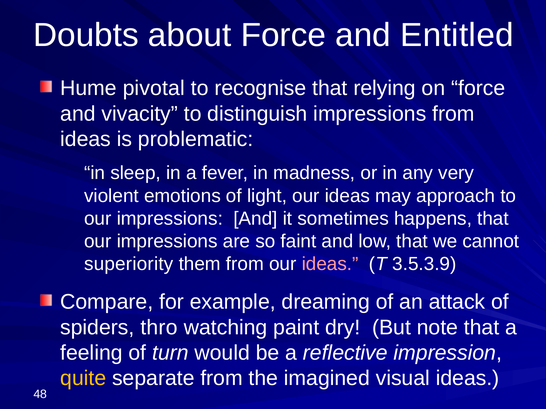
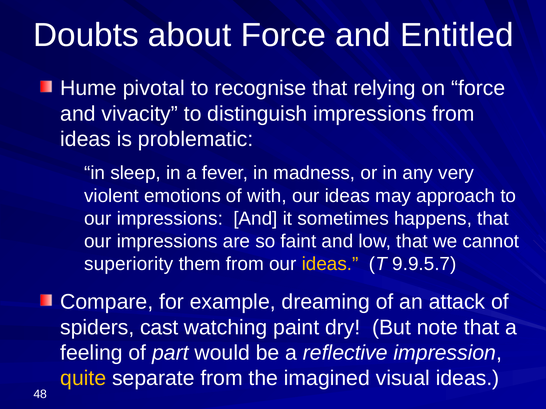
light: light -> with (267, 196)
ideas colour: pink -> yellow (330, 264)
3.5.3.9: 3.5.3.9 -> 9.9.5.7 (424, 264)
thro: thro -> cast (159, 328)
turn: turn -> part (170, 353)
